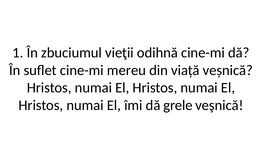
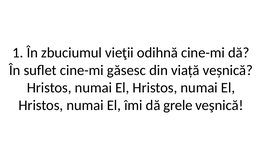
mereu: mereu -> găsesc (126, 70)
